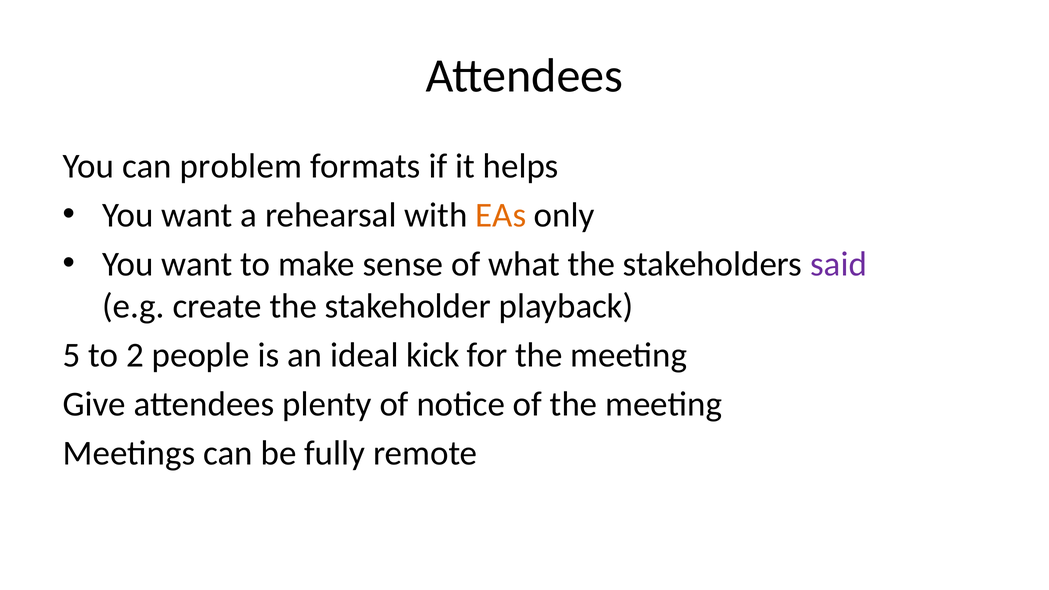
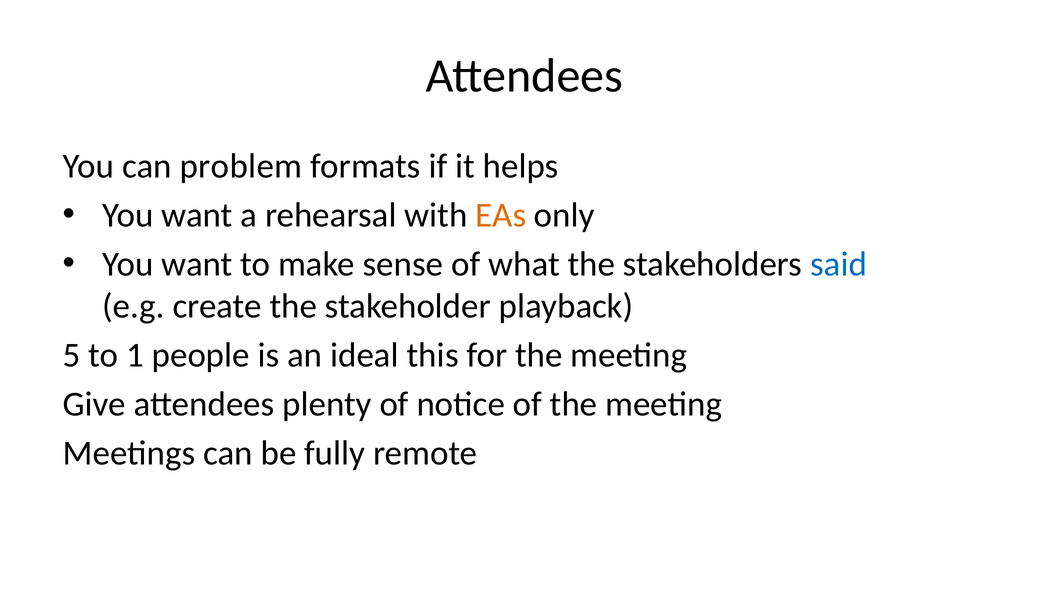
said colour: purple -> blue (838, 264)
2: 2 -> 1 (135, 355)
kick: kick -> this (433, 355)
